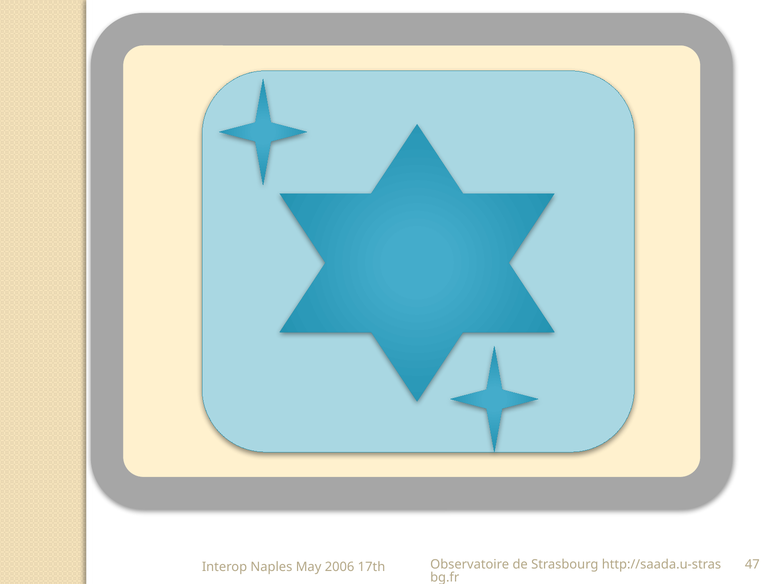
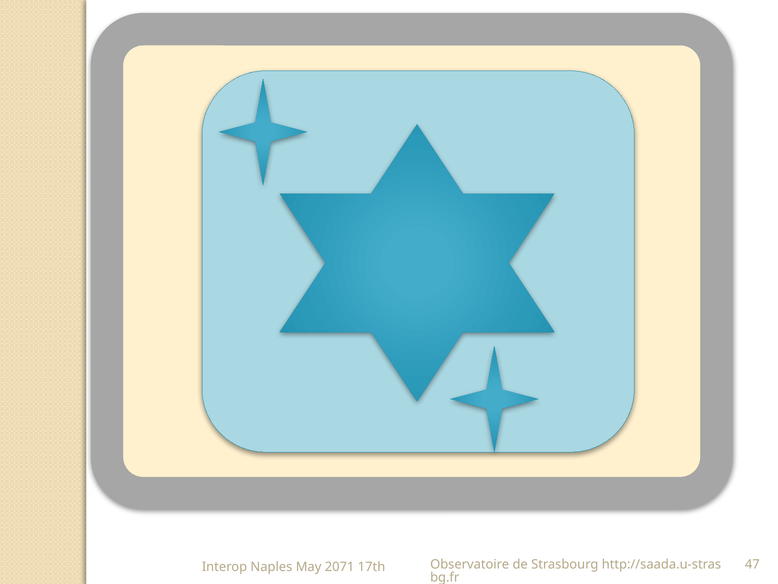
2006: 2006 -> 2071 (340, 566)
